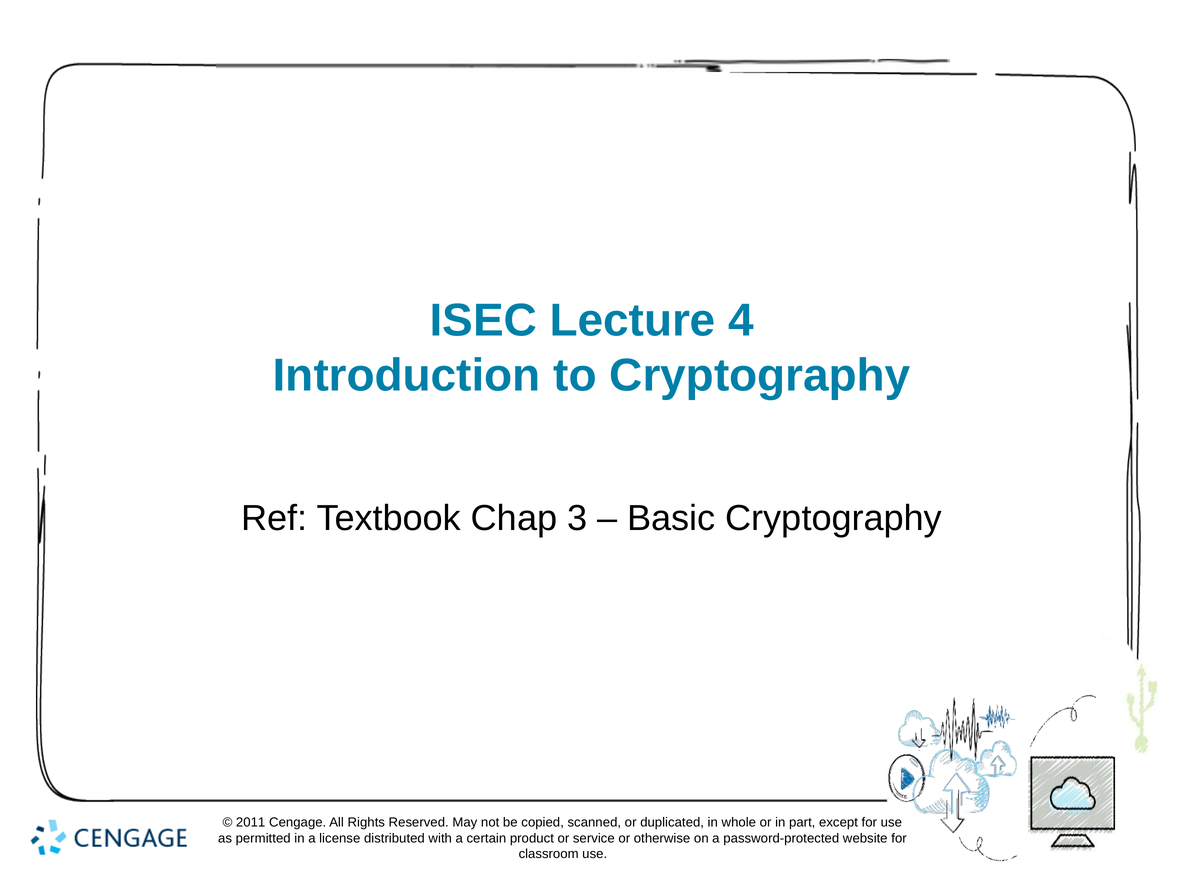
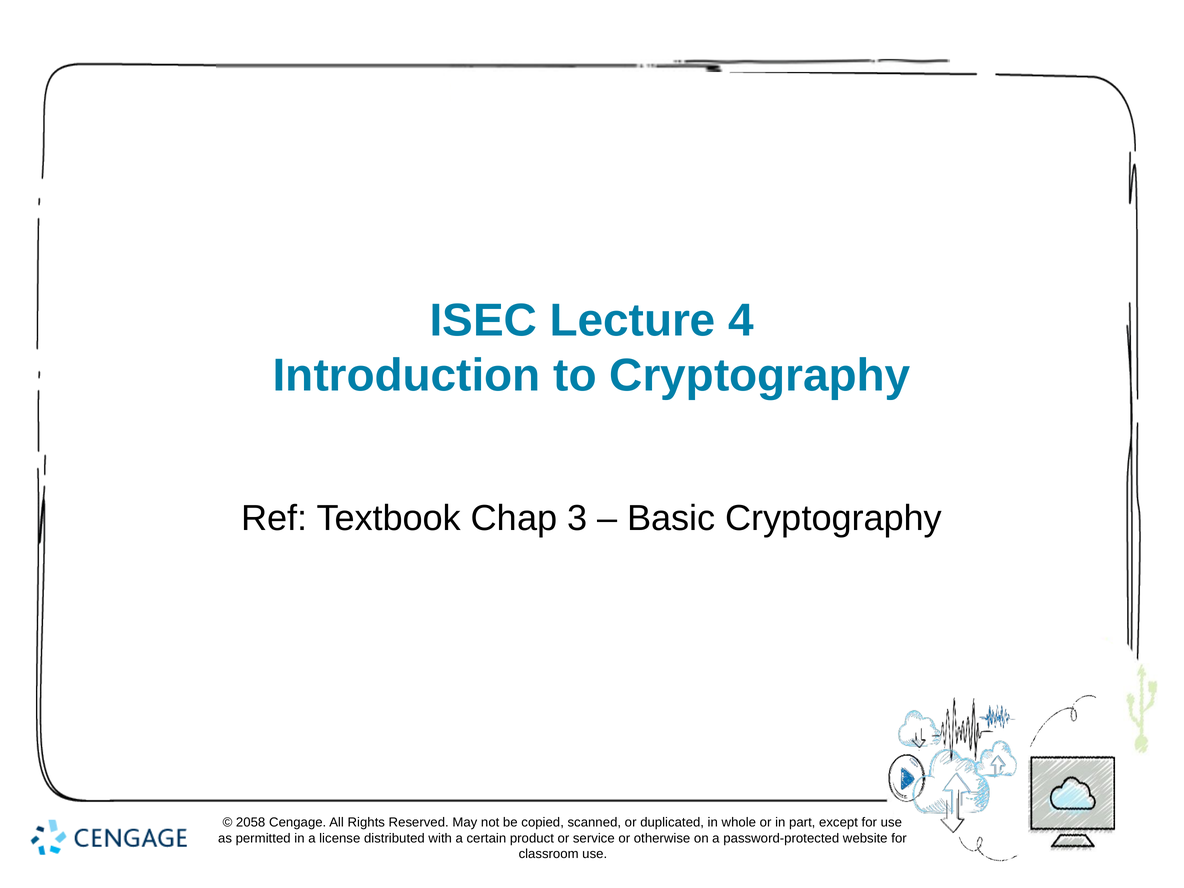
2011: 2011 -> 2058 (251, 823)
